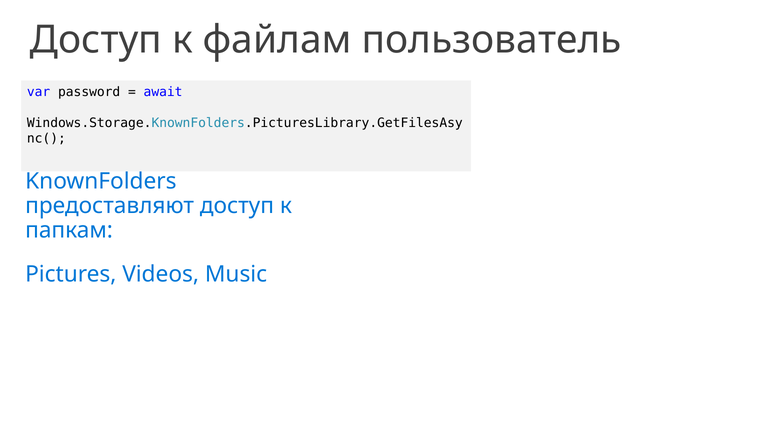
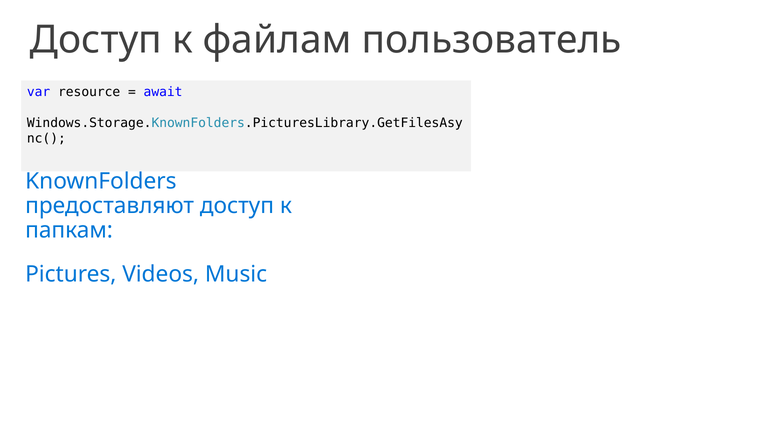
password: password -> resource (89, 92)
